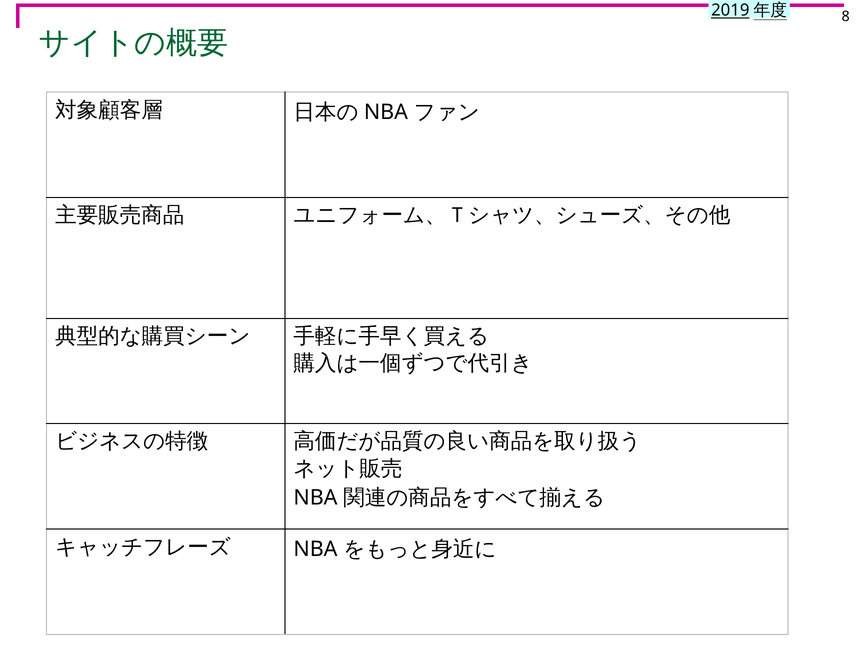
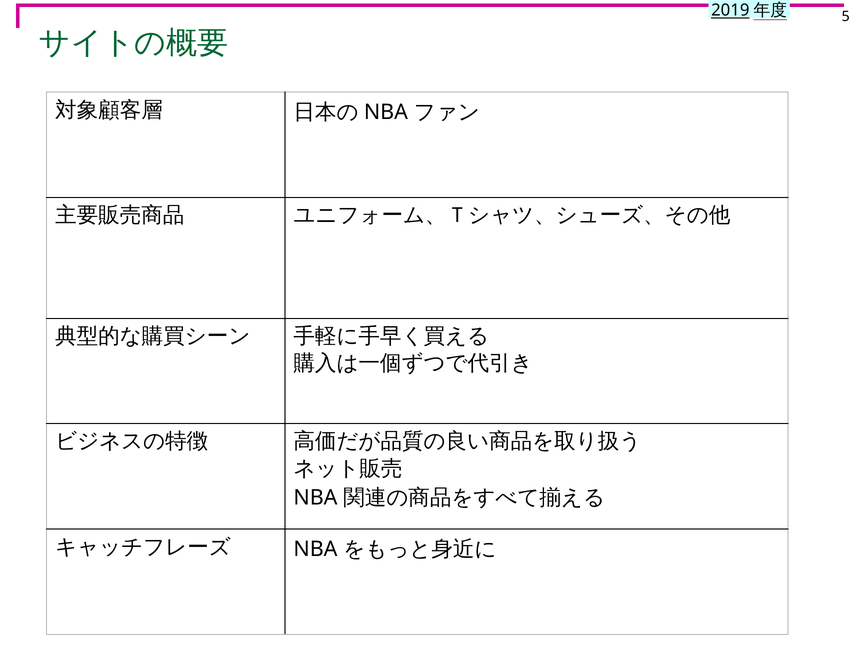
8: 8 -> 5 (846, 17)
